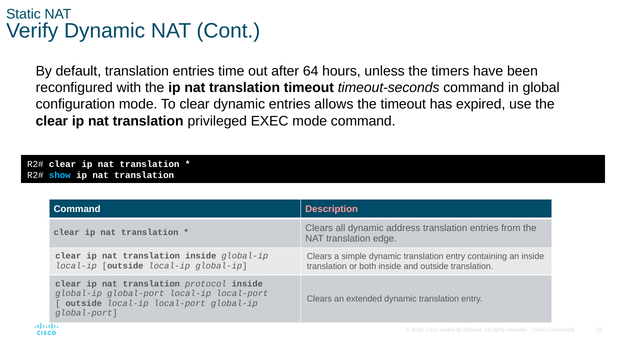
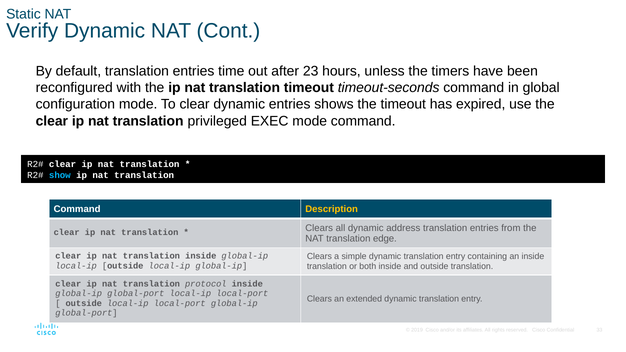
64: 64 -> 23 (311, 71)
allows: allows -> shows (334, 104)
Description colour: pink -> yellow (332, 209)
